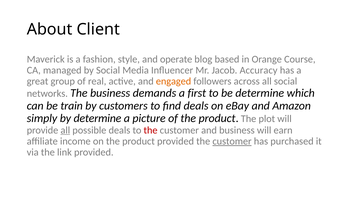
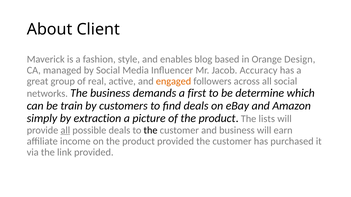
operate: operate -> enables (176, 59)
Course: Course -> Design (300, 59)
by determine: determine -> extraction (97, 119)
plot: plot -> lists (267, 119)
the colour: red -> black (151, 130)
customer underline: present -> none (232, 142)
